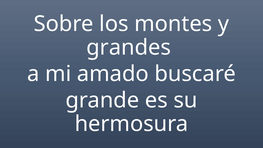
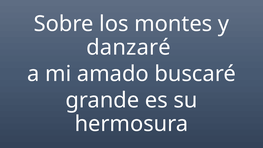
grandes: grandes -> danzaré (129, 47)
